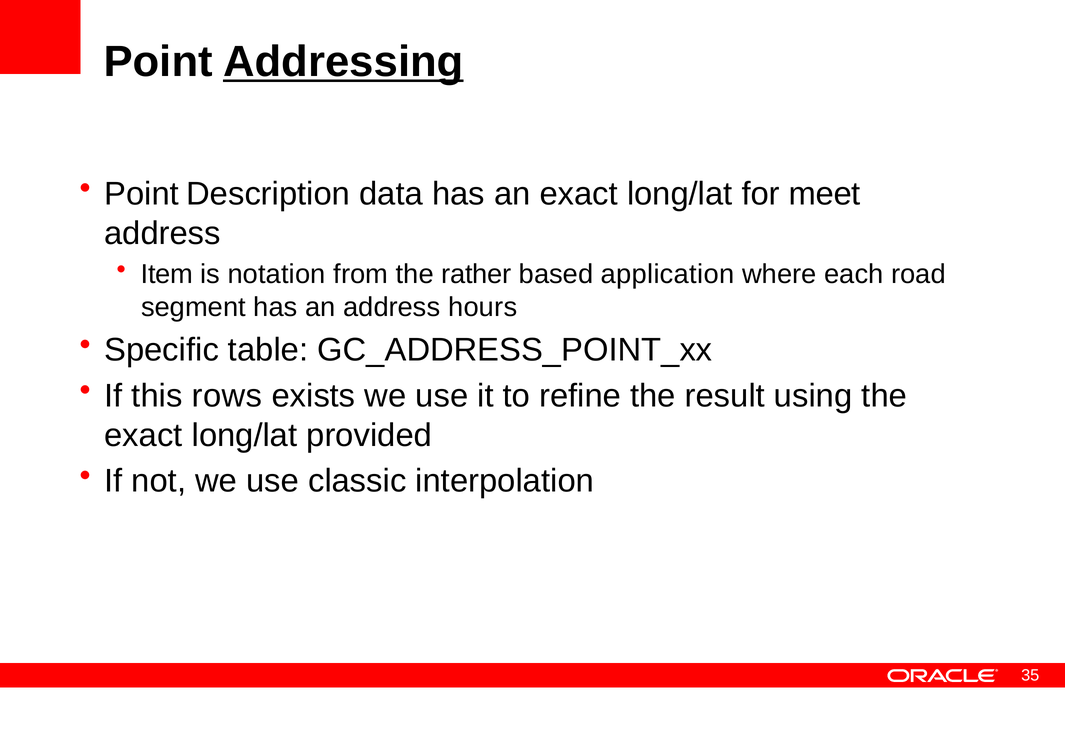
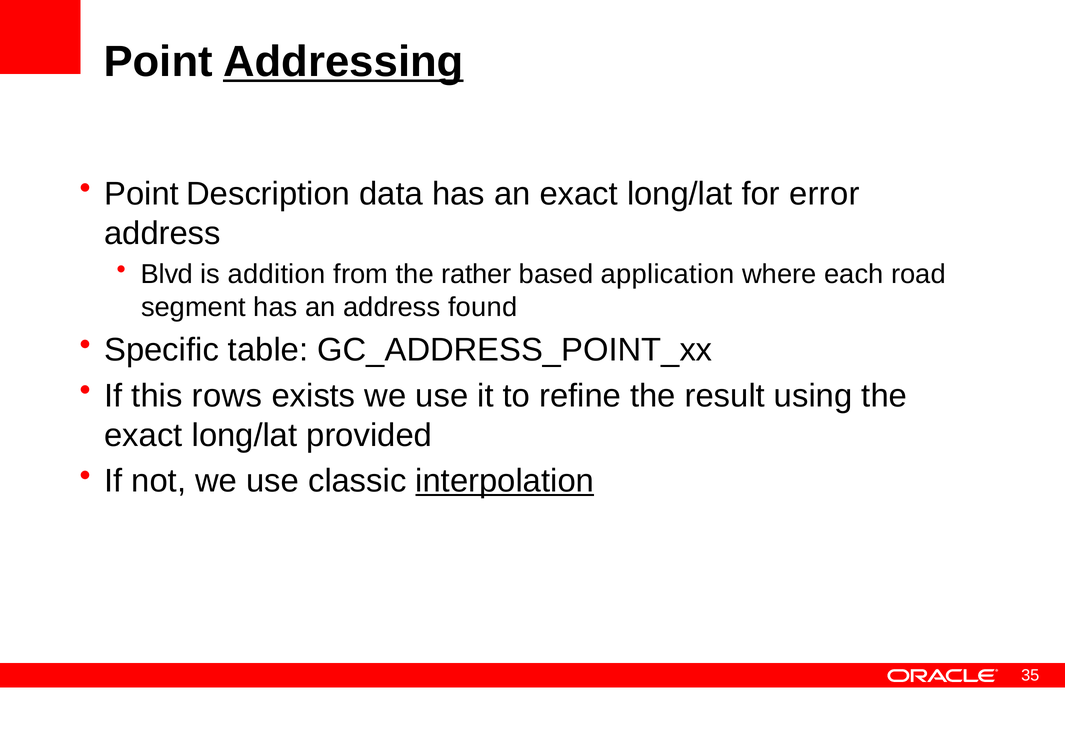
meet: meet -> error (824, 194)
Item: Item -> Blvd (167, 274)
notation: notation -> addition (277, 274)
hours: hours -> found (483, 307)
interpolation underline: none -> present (505, 481)
